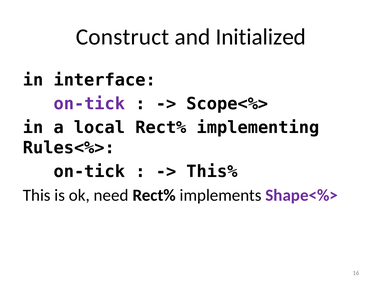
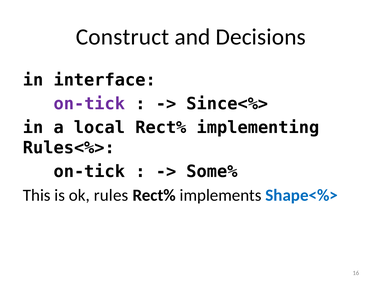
Initialized: Initialized -> Decisions (261, 37)
Scope<%>: Scope<%> -> Since<%> (227, 104)
This%: This% -> Some% (212, 172)
need: need -> rules (111, 196)
Shape<%> colour: purple -> blue (302, 196)
